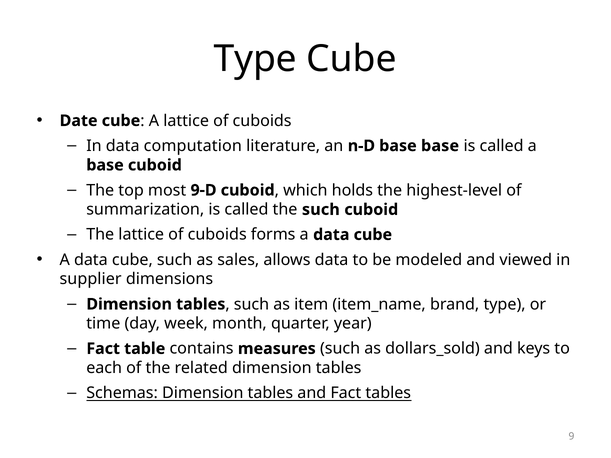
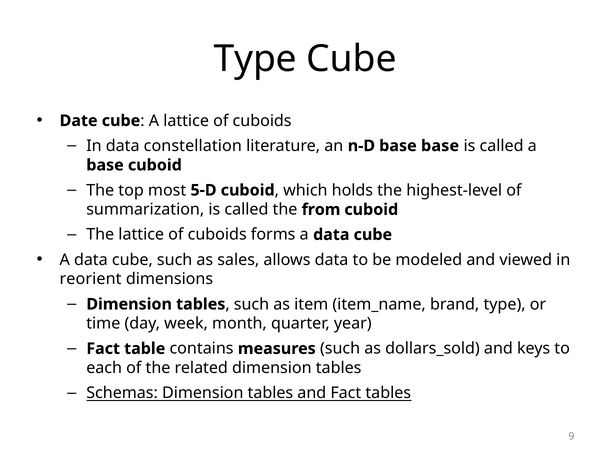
computation: computation -> constellation (193, 146)
9-D: 9-D -> 5-D (204, 190)
the such: such -> from (321, 210)
supplier: supplier -> reorient (91, 279)
